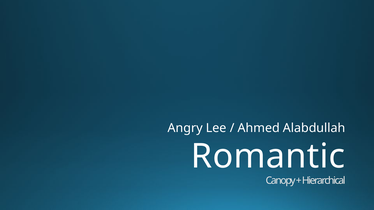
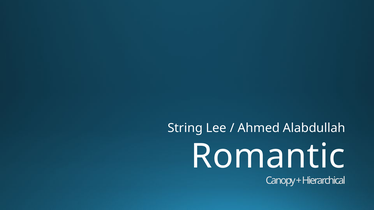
Angry: Angry -> String (185, 128)
